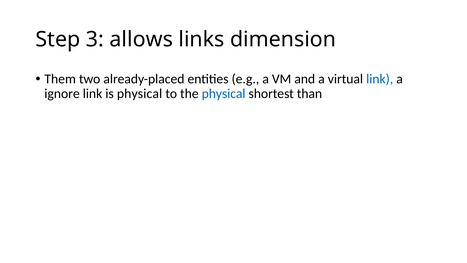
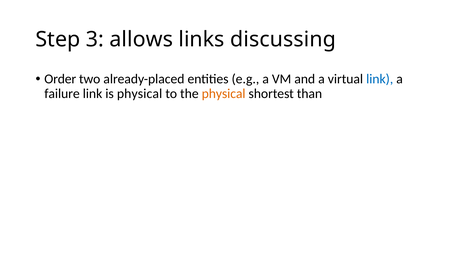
dimension: dimension -> discussing (283, 39)
Them: Them -> Order (60, 79)
ignore: ignore -> failure (62, 94)
physical colour: blue -> orange (224, 94)
